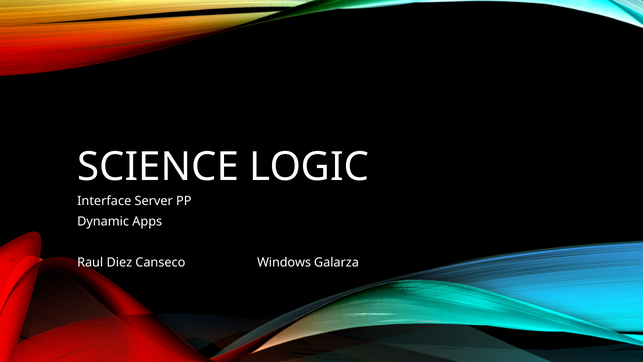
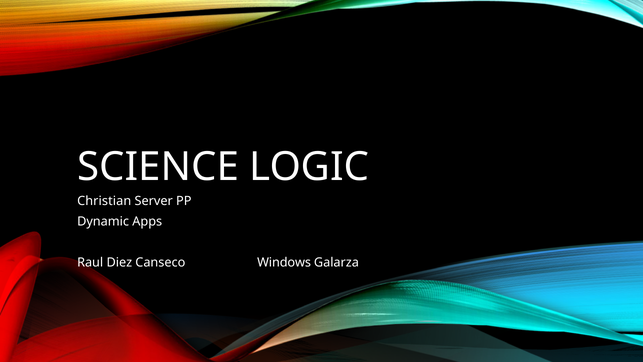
Interface: Interface -> Christian (104, 201)
